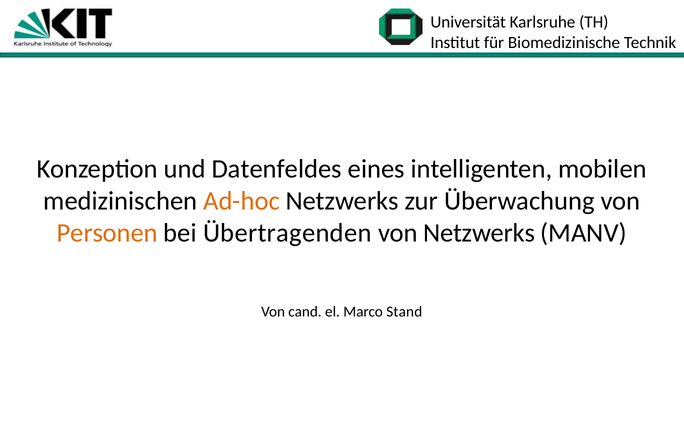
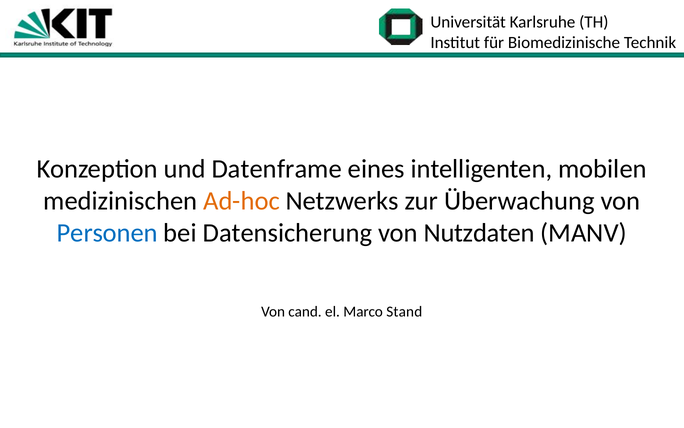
Datenfeldes: Datenfeldes -> Datenframe (277, 169)
Personen colour: orange -> blue (107, 233)
Übertragenden: Übertragenden -> Datensicherung (287, 233)
von Netzwerks: Netzwerks -> Nutzdaten (479, 233)
